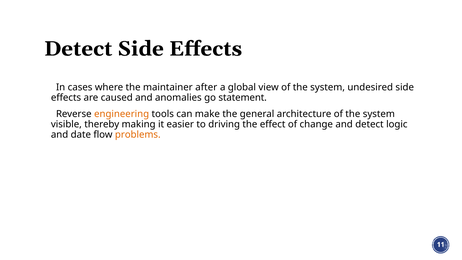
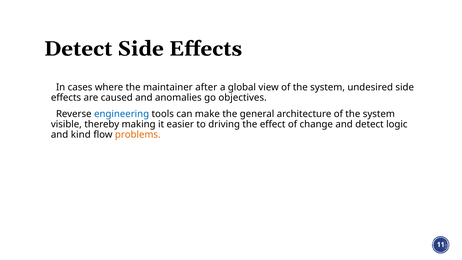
statement: statement -> objectives (243, 98)
engineering colour: orange -> blue (122, 114)
date: date -> kind (81, 135)
